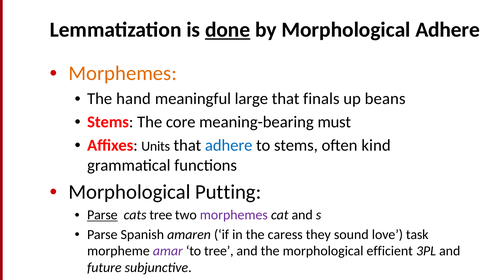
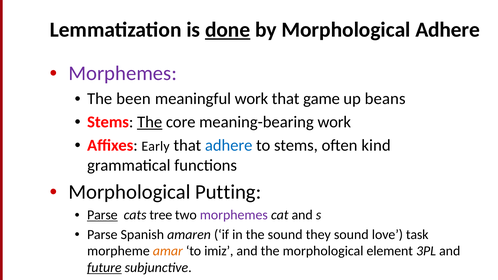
Morphemes colour: orange -> purple (123, 73)
hand: hand -> been (133, 99)
meaningful large: large -> work (251, 99)
finals: finals -> game (321, 99)
The underline: none -> present (150, 122)
meaning-bearing must: must -> work (334, 122)
Units: Units -> Early (156, 146)
the caress: caress -> sound (285, 235)
amar colour: purple -> orange (168, 251)
to tree: tree -> imiz (219, 251)
efficient: efficient -> element (390, 251)
future underline: none -> present (104, 268)
